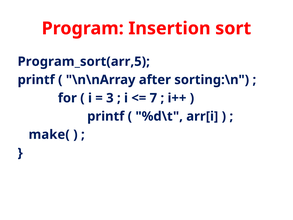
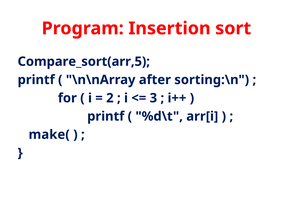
Program_sort(arr,5: Program_sort(arr,5 -> Compare_sort(arr,5 (84, 61)
3: 3 -> 2 (110, 98)
7: 7 -> 3 (153, 98)
